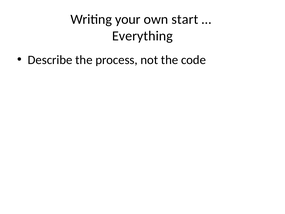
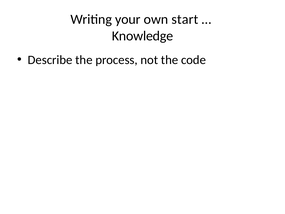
Everything: Everything -> Knowledge (143, 36)
